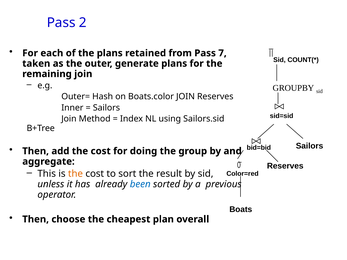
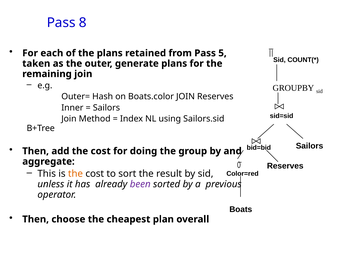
2: 2 -> 8 (83, 23)
7: 7 -> 5 (222, 53)
been colour: blue -> purple (140, 184)
